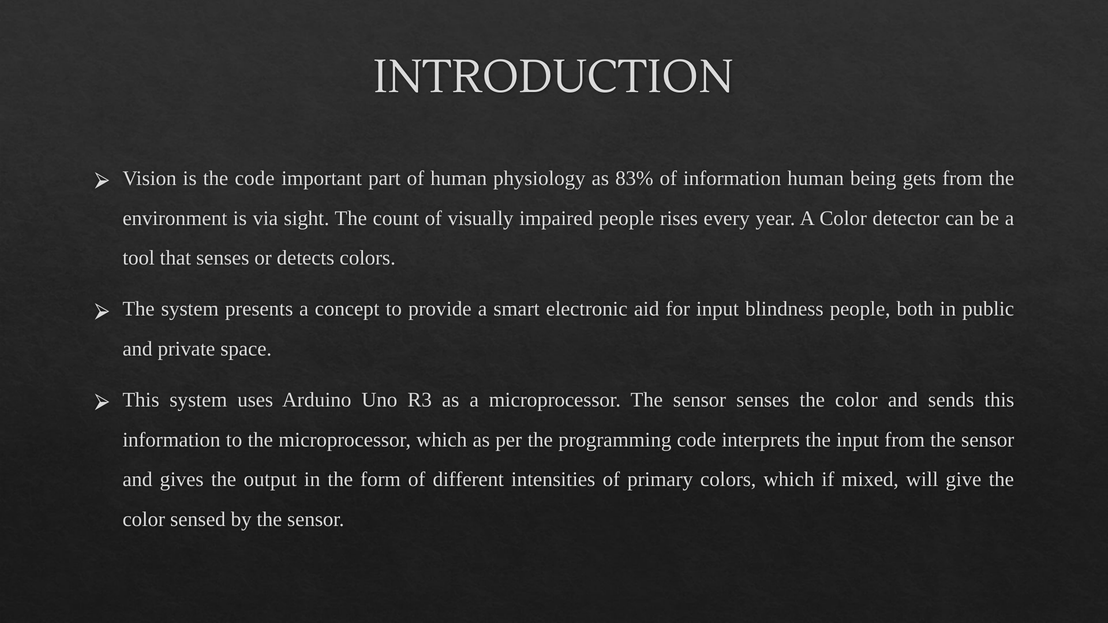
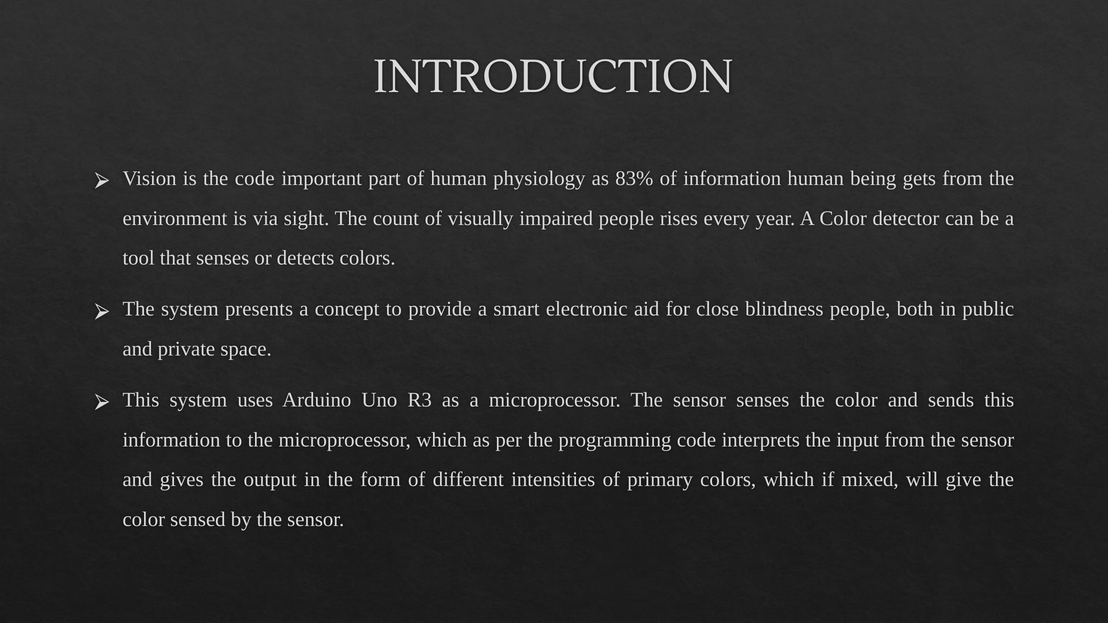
for input: input -> close (717, 309)
